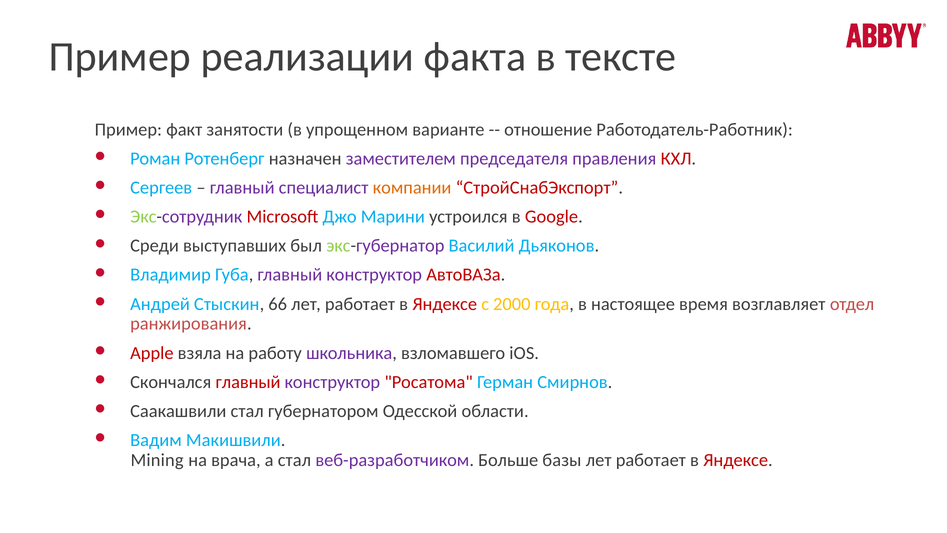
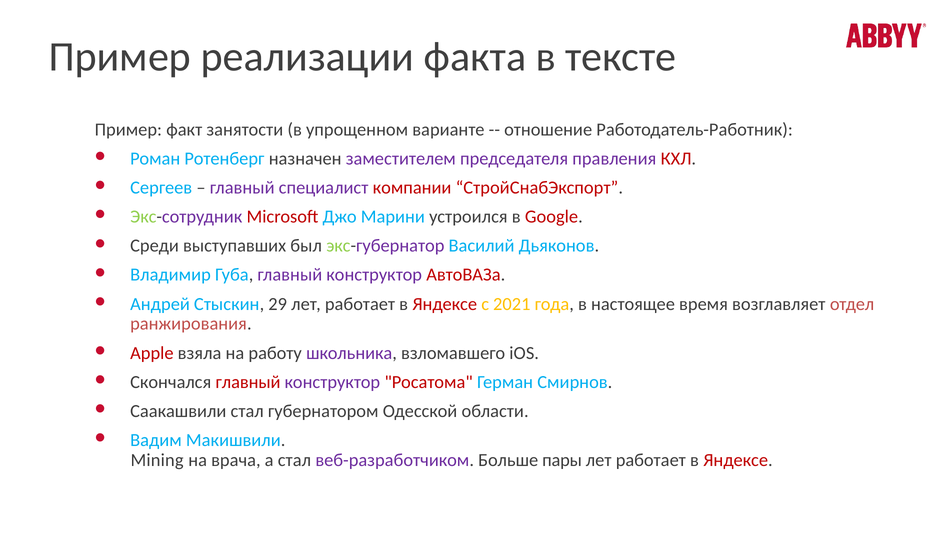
компании colour: orange -> red (412, 188)
66: 66 -> 29 (278, 304)
2000: 2000 -> 2021 (512, 304)
базы: базы -> пары (562, 460)
